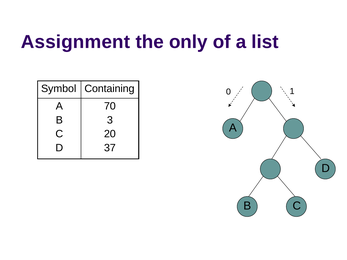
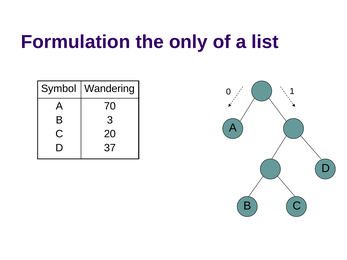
Assignment: Assignment -> Formulation (76, 42)
Containing: Containing -> Wandering (109, 89)
